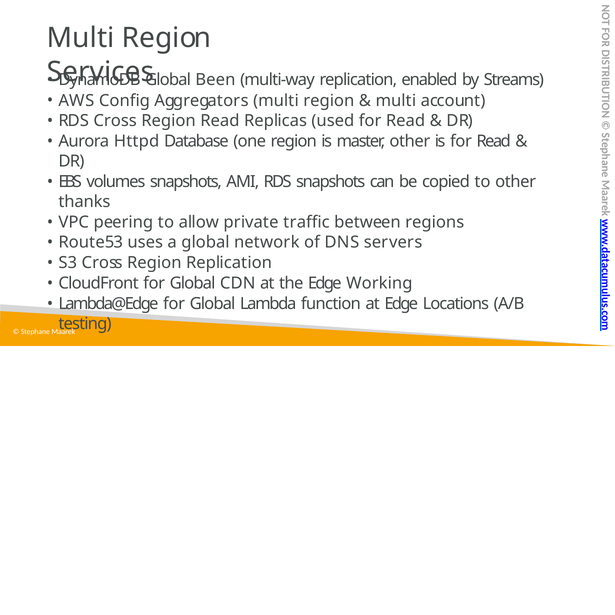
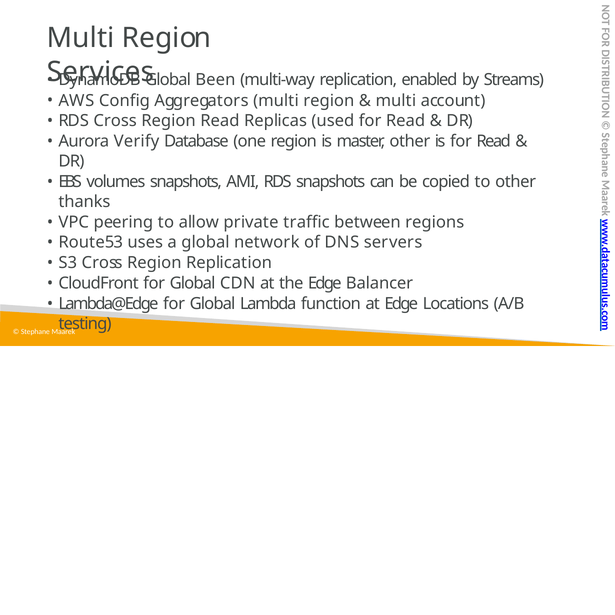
Httpd: Httpd -> Verify (137, 141)
Working: Working -> Balancer (379, 283)
